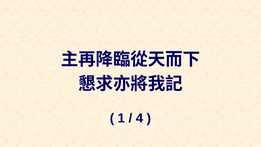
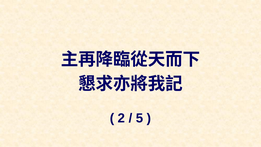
1: 1 -> 2 (121, 118)
4: 4 -> 5 (140, 118)
